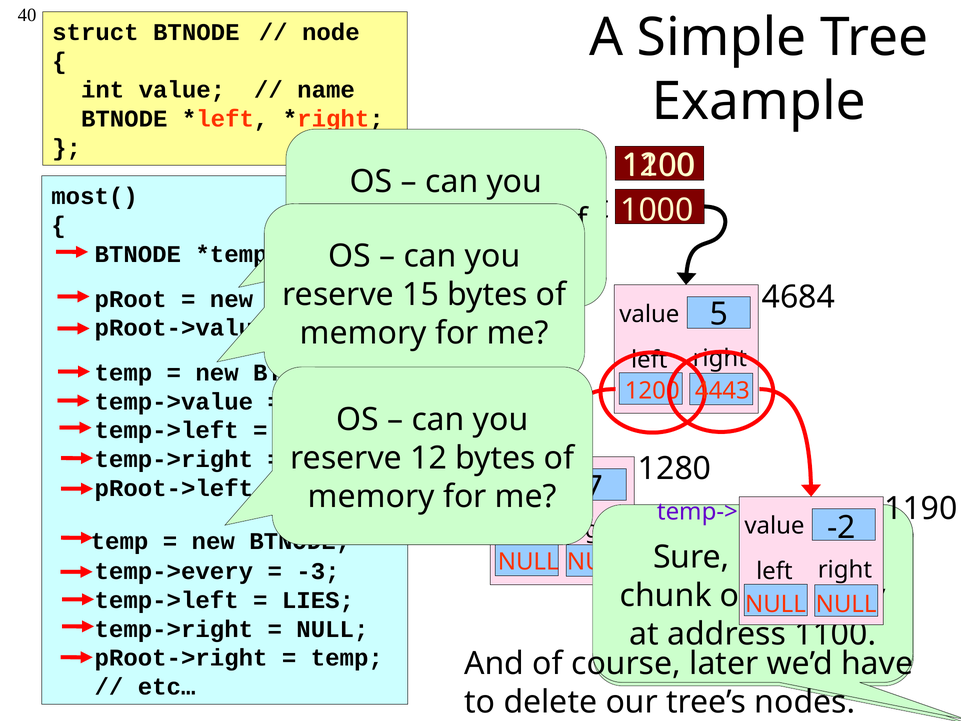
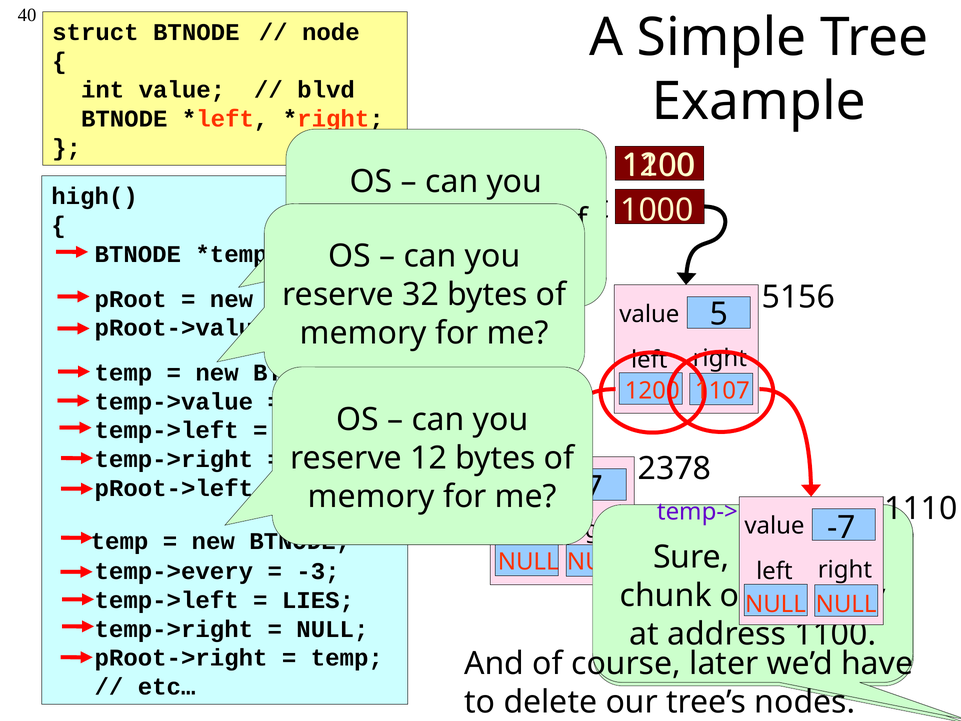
name: name -> blvd (326, 90)
most(: most( -> high( (95, 196)
15: 15 -> 32 (421, 295)
4684: 4684 -> 5156 (798, 297)
4443: 4443 -> 1107 (722, 391)
1280: 1280 -> 2378 (675, 469)
1190: 1190 -> 1110 (921, 509)
-2: -2 -> -7 (841, 528)
